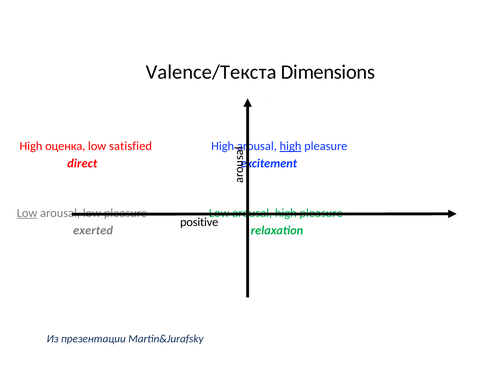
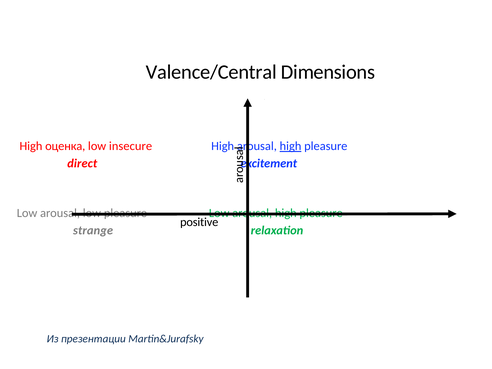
Valence/Текста: Valence/Текста -> Valence/Central (211, 72)
satisfied: satisfied -> insecure (131, 146)
Low underline: present -> none (27, 213)
exerted: exerted -> strange (93, 230)
